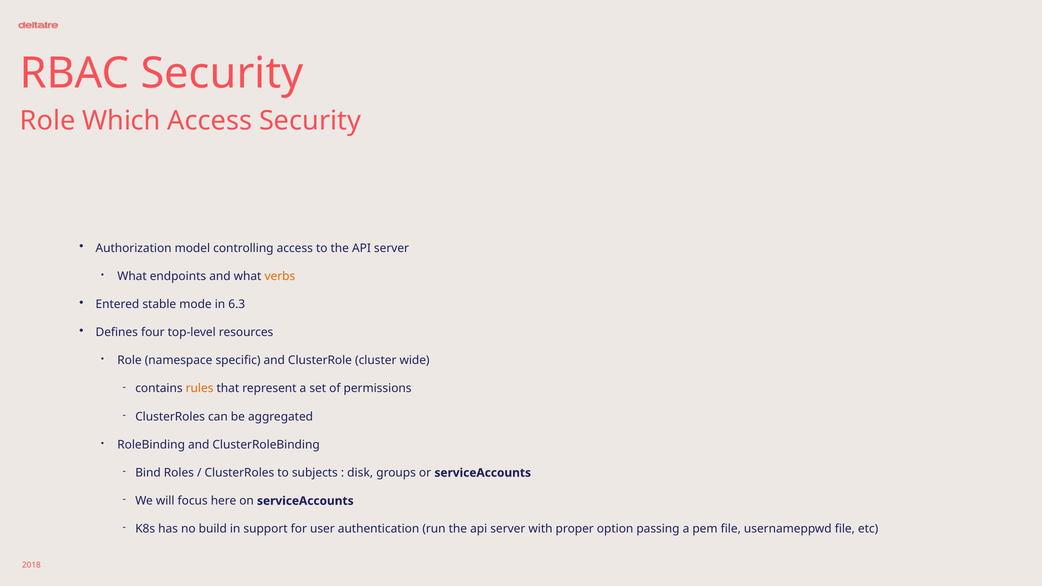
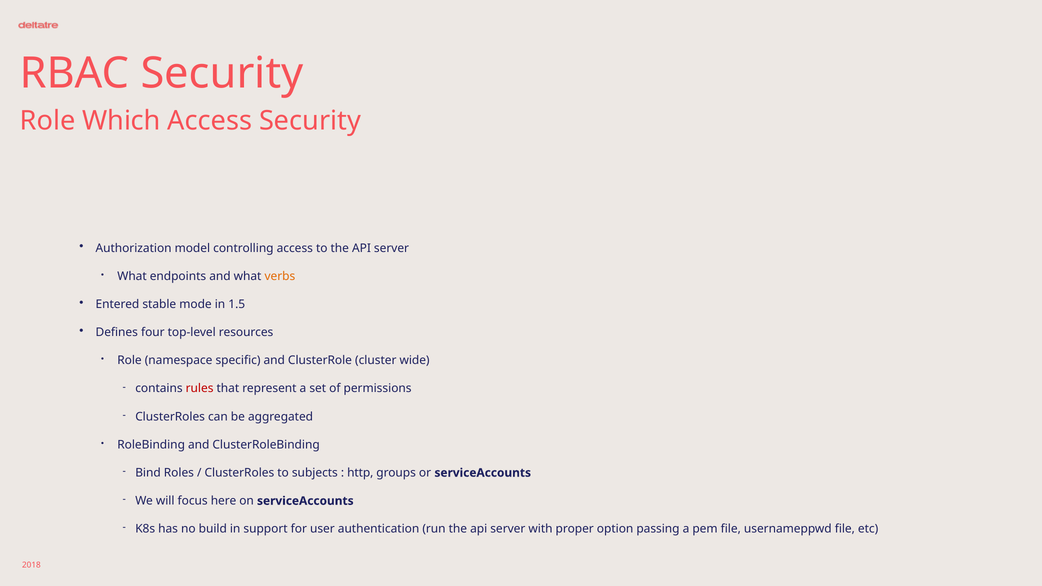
6.3: 6.3 -> 1.5 (237, 304)
rules colour: orange -> red (200, 389)
disk: disk -> http (360, 473)
